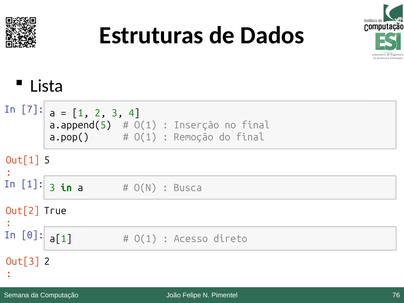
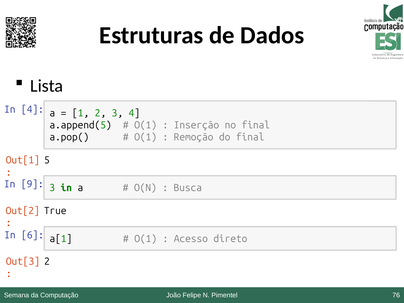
In 7: 7 -> 4 (32, 109)
In 1: 1 -> 9 (32, 184)
0: 0 -> 6 (33, 235)
